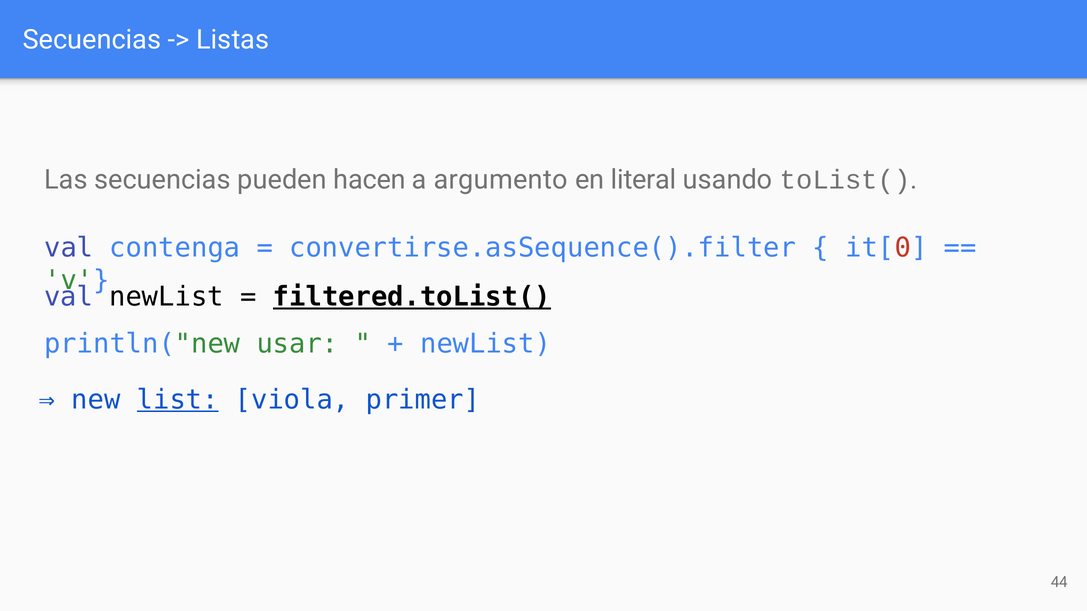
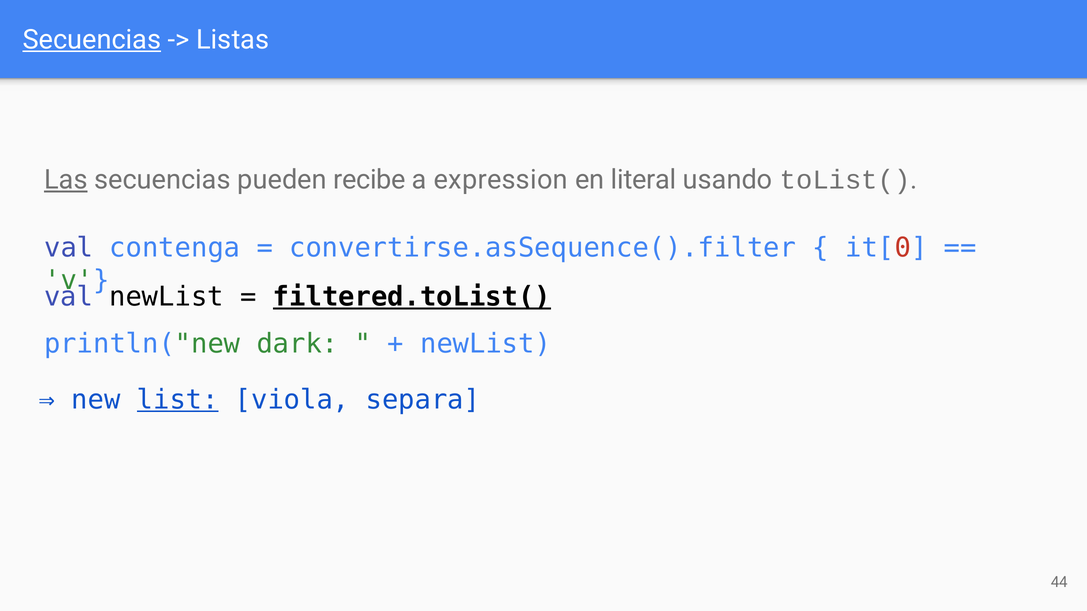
Secuencias underline: none -> present (92, 40)
Las underline: none -> present (66, 180)
hacen: hacen -> recibe (370, 180)
argumento: argumento -> expression (501, 180)
usar: usar -> dark (297, 344)
primer: primer -> separa (423, 400)
